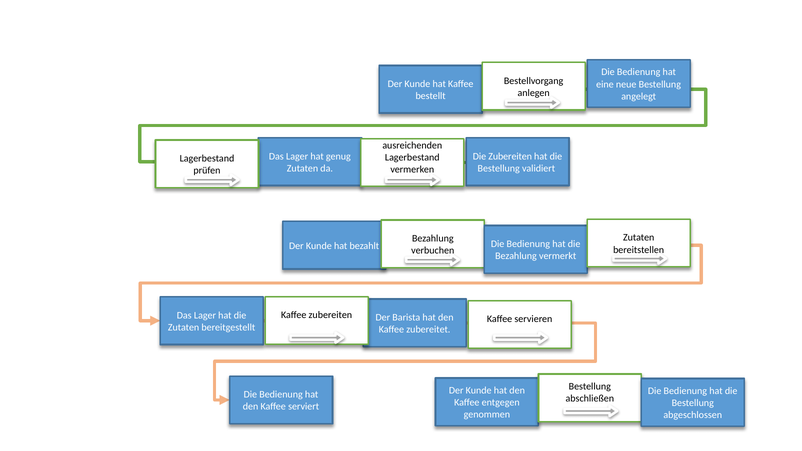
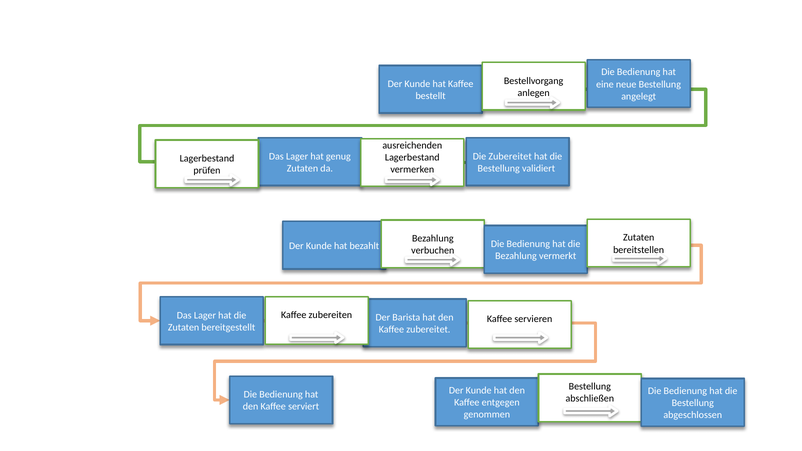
Die Zubereiten: Zubereiten -> Zubereitet (510, 156)
